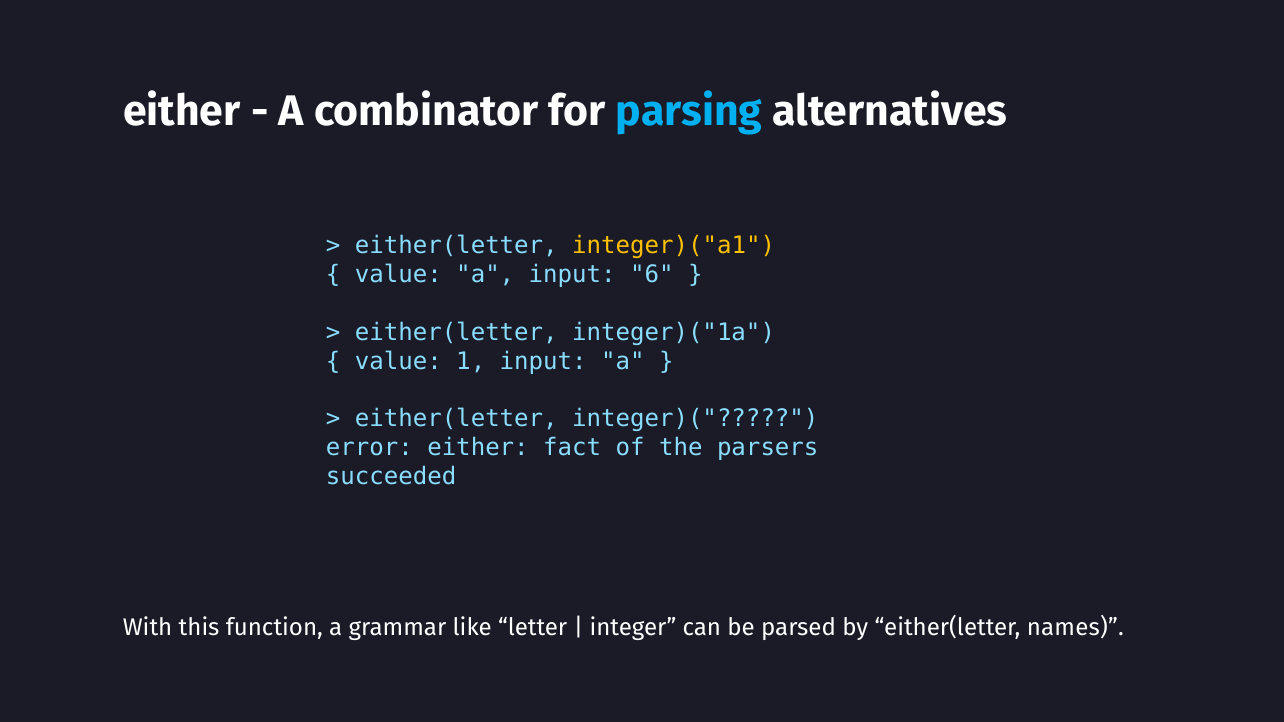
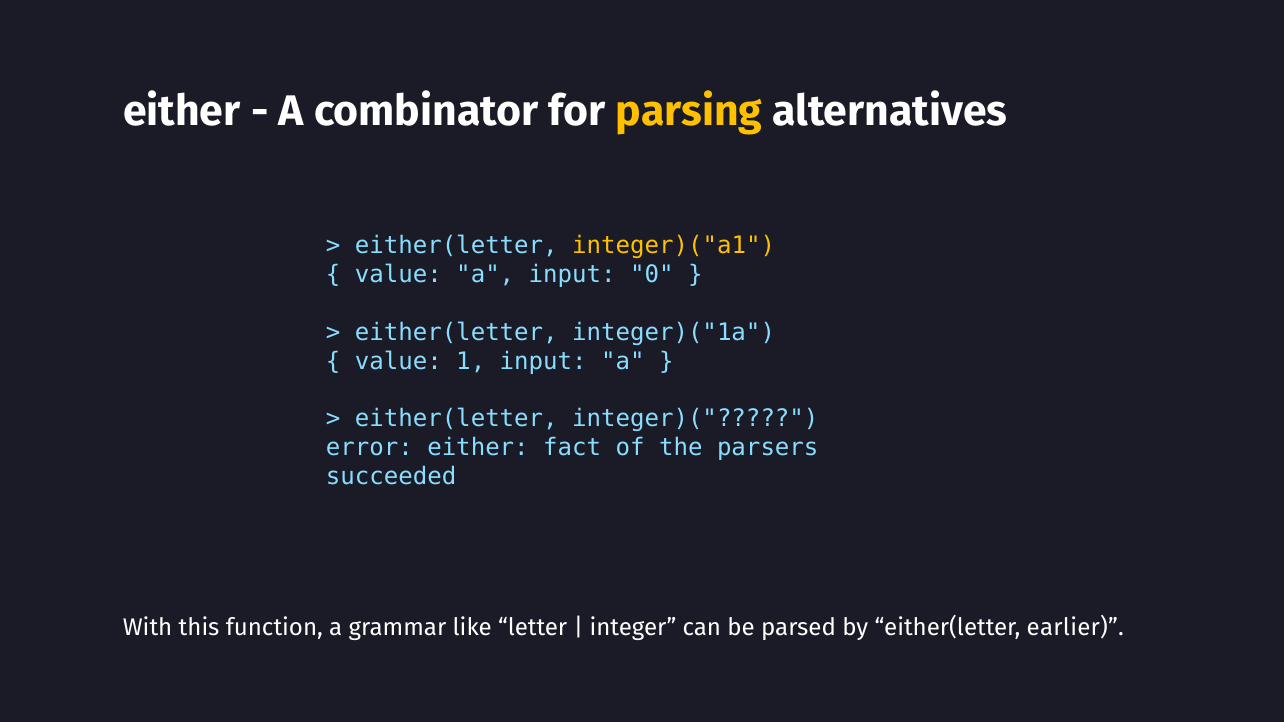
parsing colour: light blue -> yellow (689, 111)
6: 6 -> 0 (652, 275)
names: names -> earlier (1075, 628)
